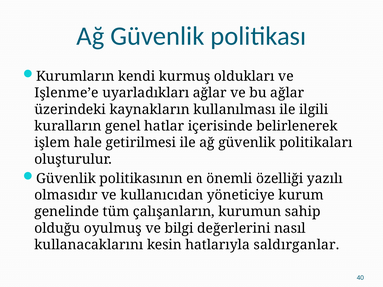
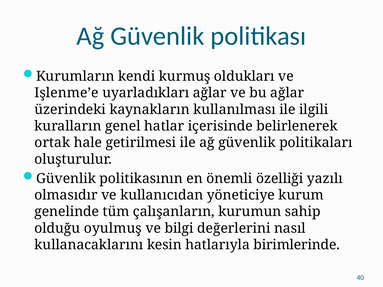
işlem: işlem -> ortak (52, 143)
saldırganlar: saldırganlar -> birimlerinde (297, 245)
